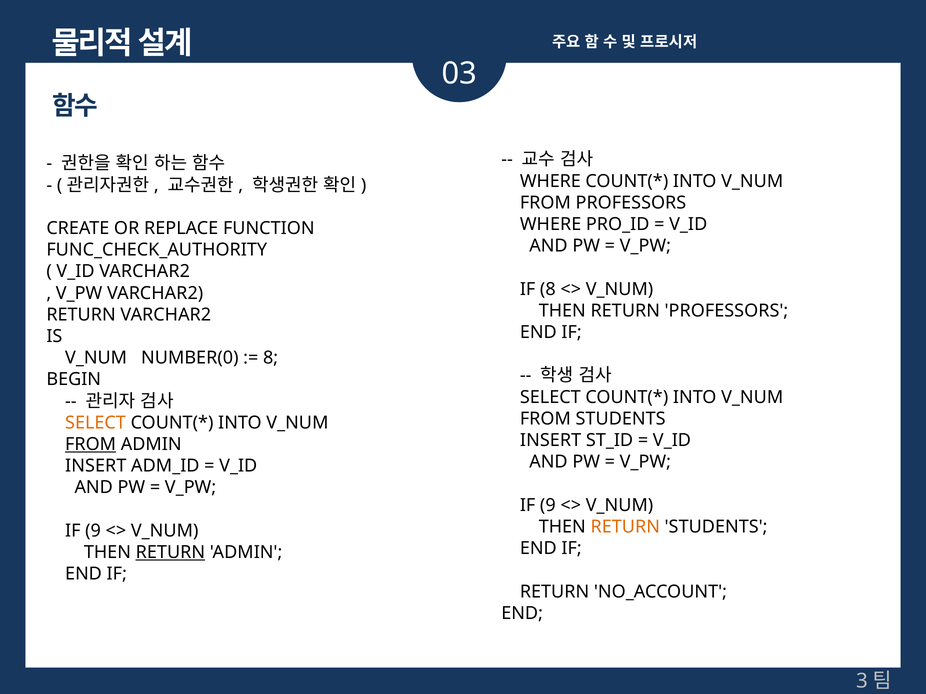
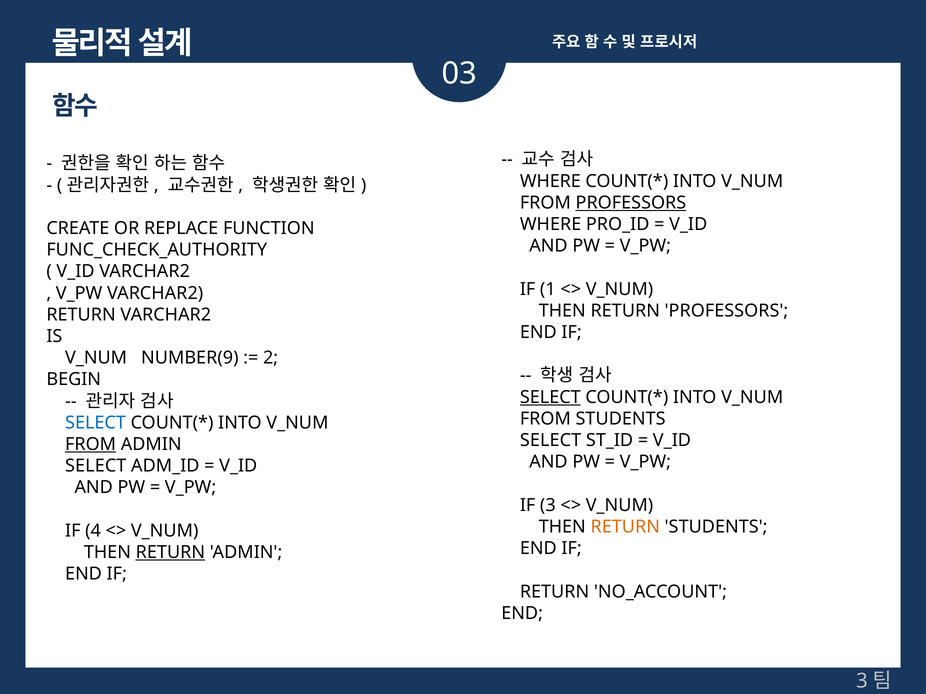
PROFESSORS underline: none -> present (631, 203)
IF 8: 8 -> 1 (548, 289)
NUMBER(0: NUMBER(0 -> NUMBER(9 (190, 358)
8: 8 -> 2 (271, 358)
SELECT underline: none -> present (550, 397)
SELECT colour: orange -> blue (95, 423)
INSERT: INSERT -> SELECT (551, 441)
INSERT: INSERT -> SELECT (96, 466)
9: 9 -> 3 (548, 506)
9: 9 -> 4 (93, 531)
